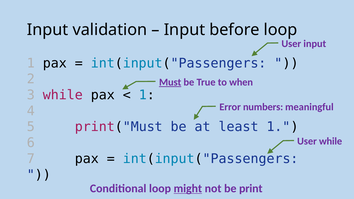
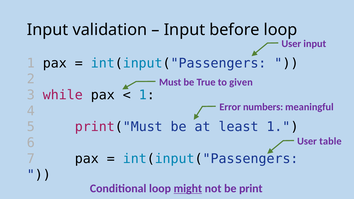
Must underline: present -> none (170, 82)
when: when -> given (241, 82)
User while: while -> table (330, 141)
